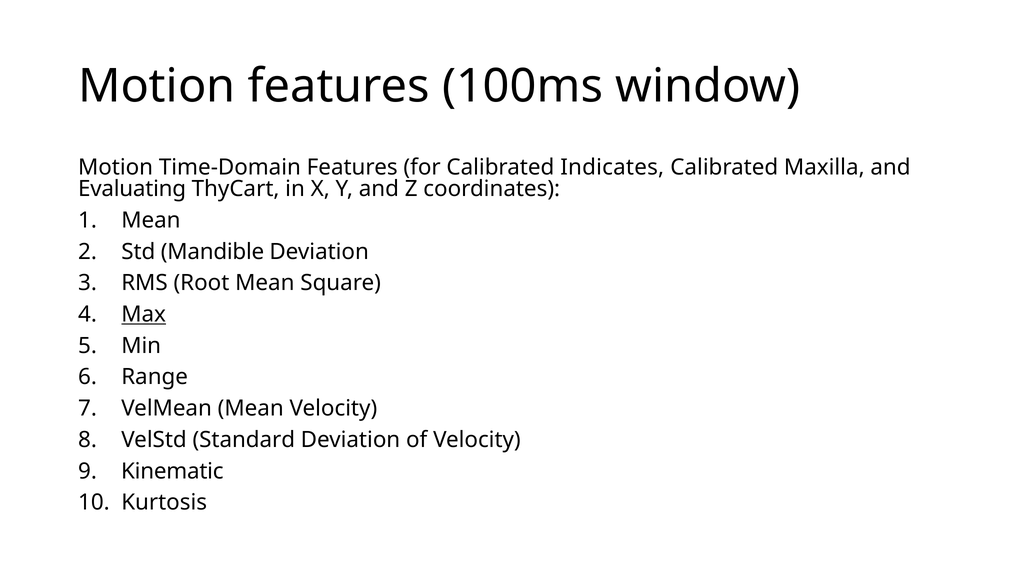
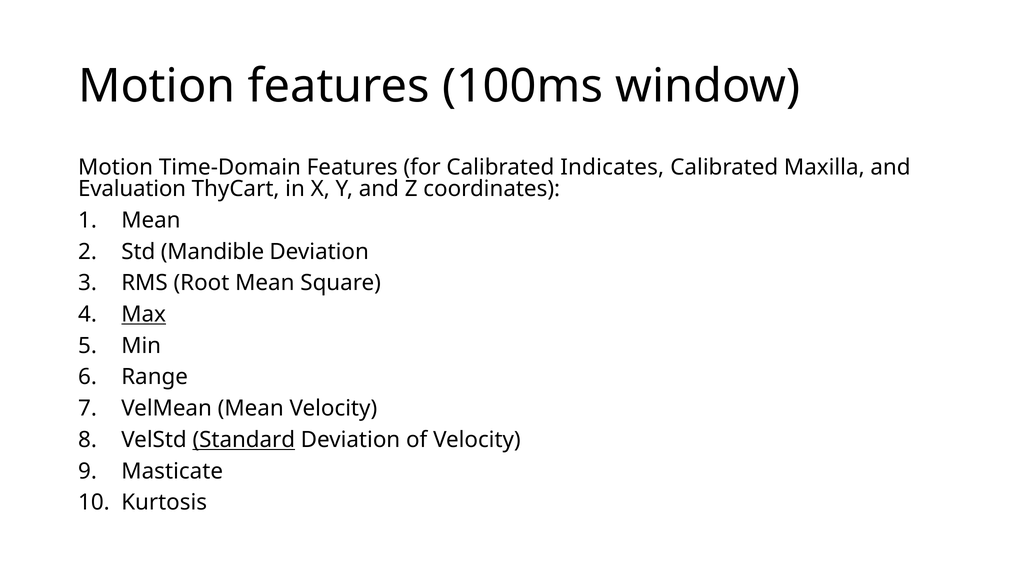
Evaluating: Evaluating -> Evaluation (132, 189)
Standard underline: none -> present (244, 440)
Kinematic: Kinematic -> Masticate (172, 471)
